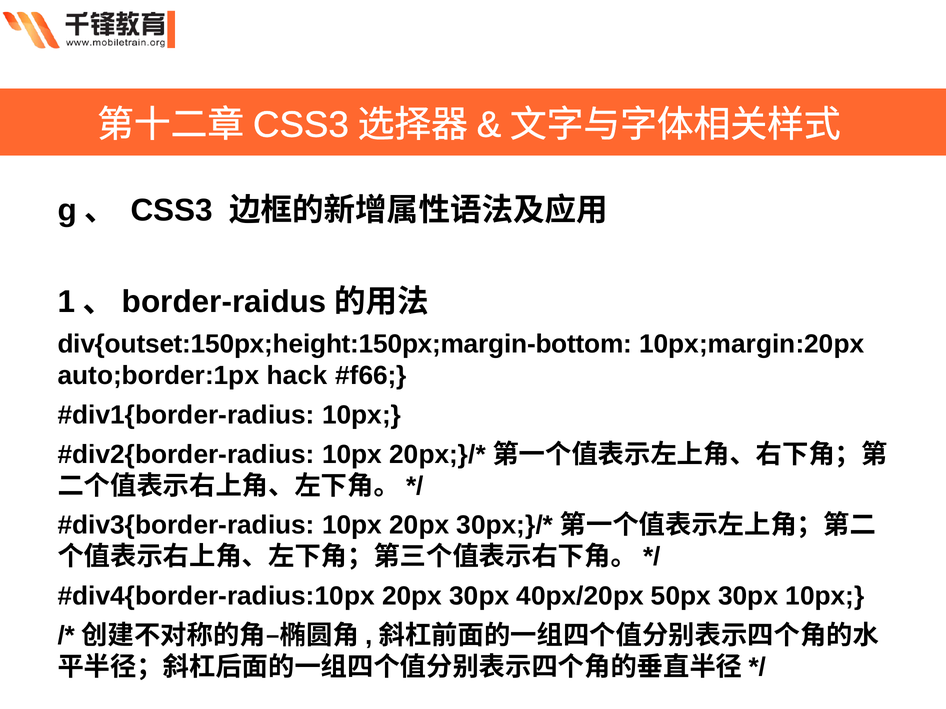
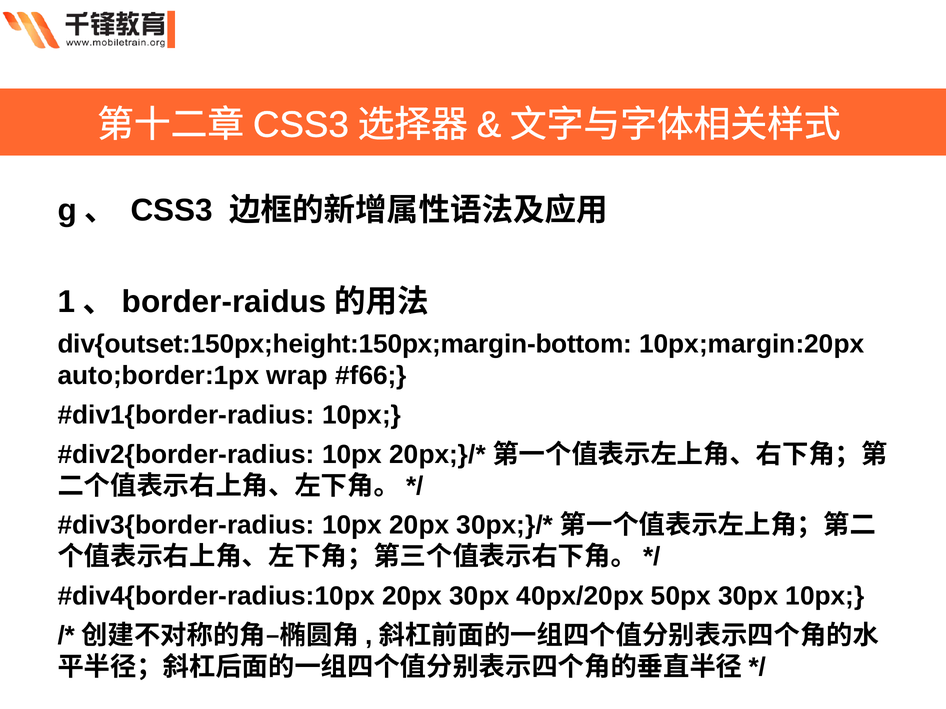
hack: hack -> wrap (297, 376)
